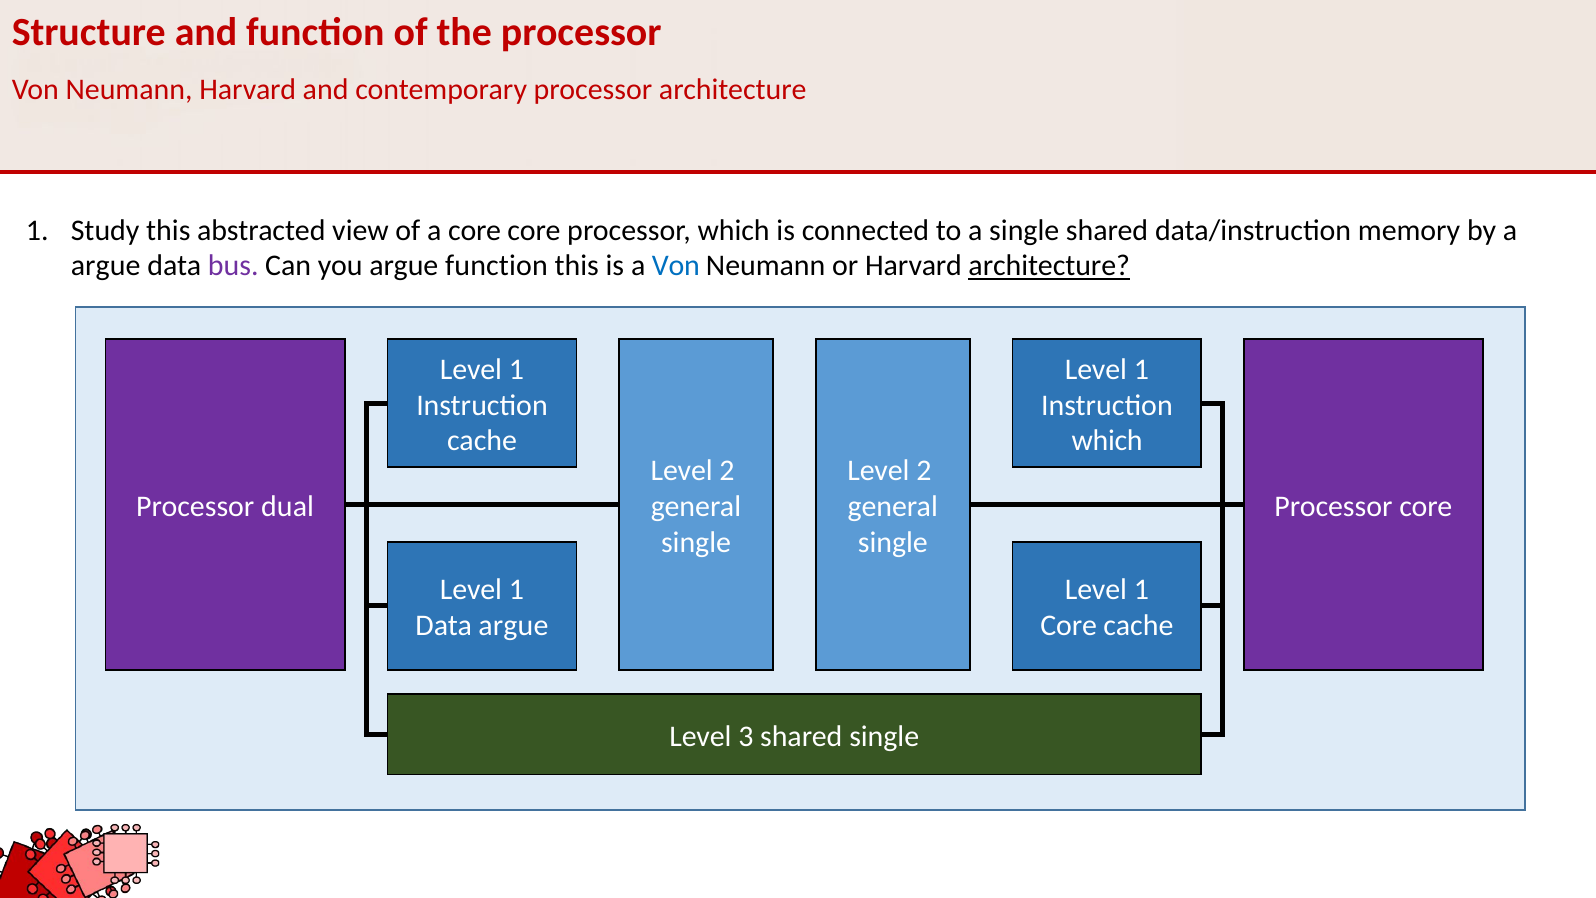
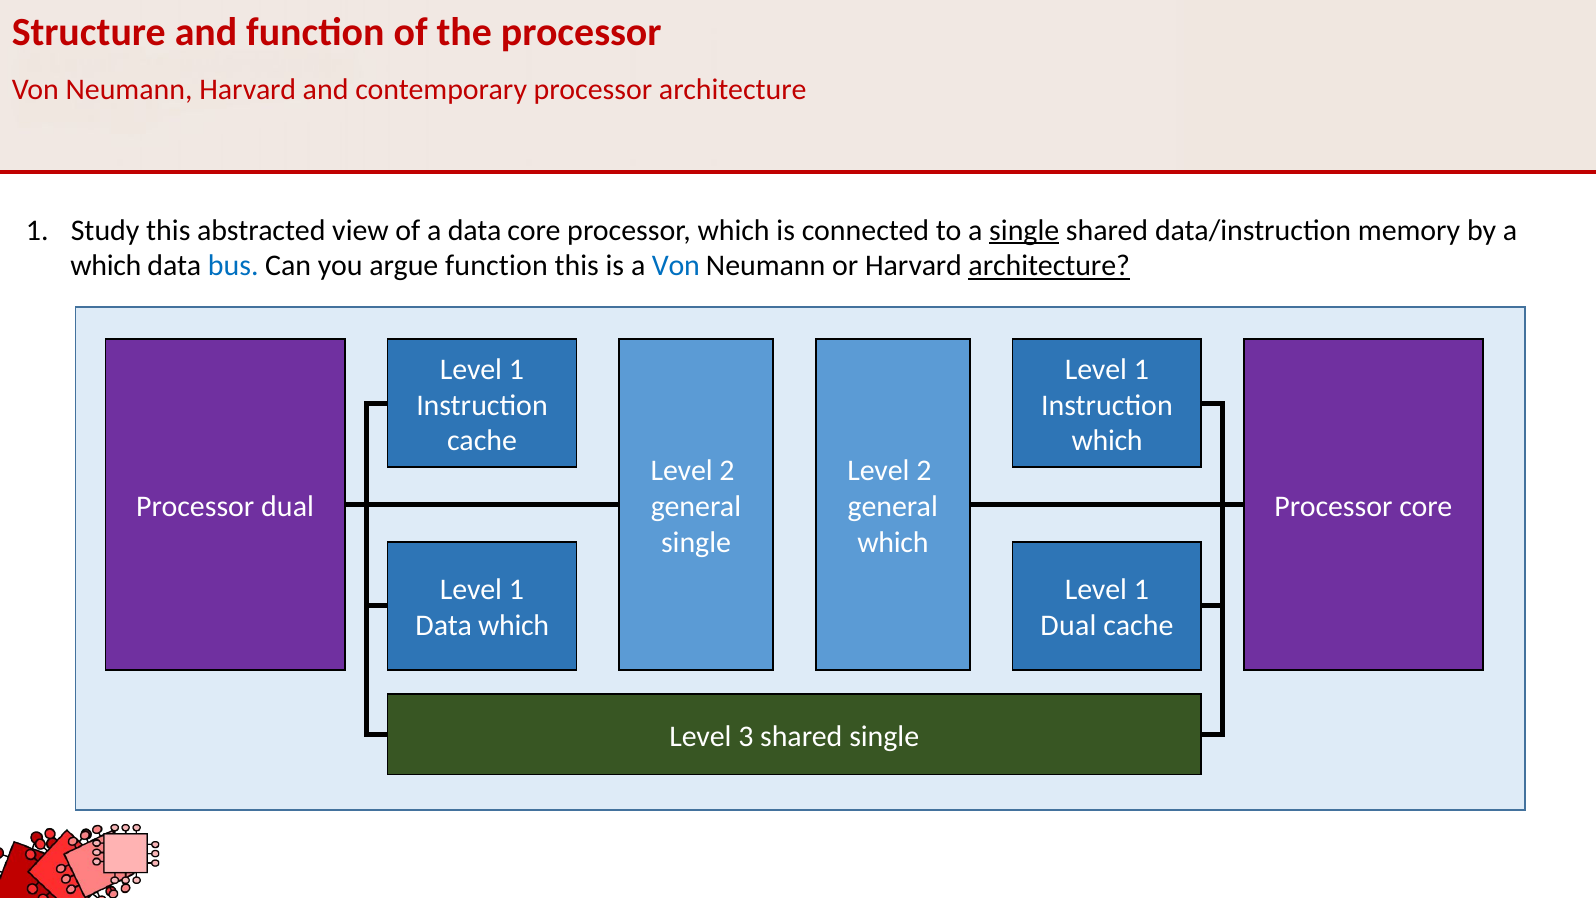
a core: core -> data (475, 230)
single underline: none -> present (1024, 230)
argue: argue -> which (106, 266)
bus colour: purple -> blue (233, 266)
single: single -> which (893, 542)
Data argue: argue -> which (514, 626)
Core: Core -> Dual (1068, 626)
